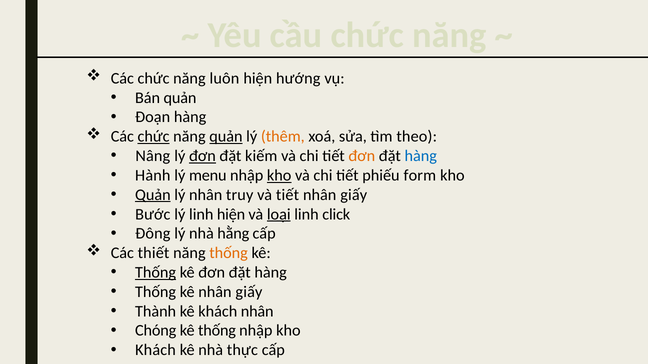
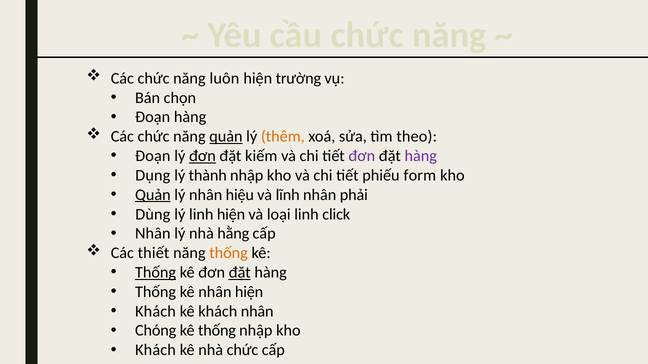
hướng: hướng -> trường (298, 78)
Bán quản: quản -> chọn (180, 98)
chức underline: present -> none (154, 137)
Nâng: Nâng -> Đoạn (153, 156)
đơn colour: orange -> purple (362, 156)
hàng colour: blue -> purple (421, 156)
Hành: Hành -> Dụng (153, 176)
menu: menu -> thành (208, 176)
kho underline: present -> none (279, 176)
truy: truy -> hiệu (240, 195)
và tiết: tiết -> lĩnh (288, 195)
giấy: giấy -> phải (354, 195)
Bước: Bước -> Dùng (153, 214)
loại underline: present -> none (279, 214)
Đông: Đông -> Nhân (153, 234)
đặt underline: none -> present (240, 273)
kê nhân giấy: giấy -> hiện (249, 292)
Thành: Thành -> Khách (156, 312)
nhà thực: thực -> chức (242, 351)
